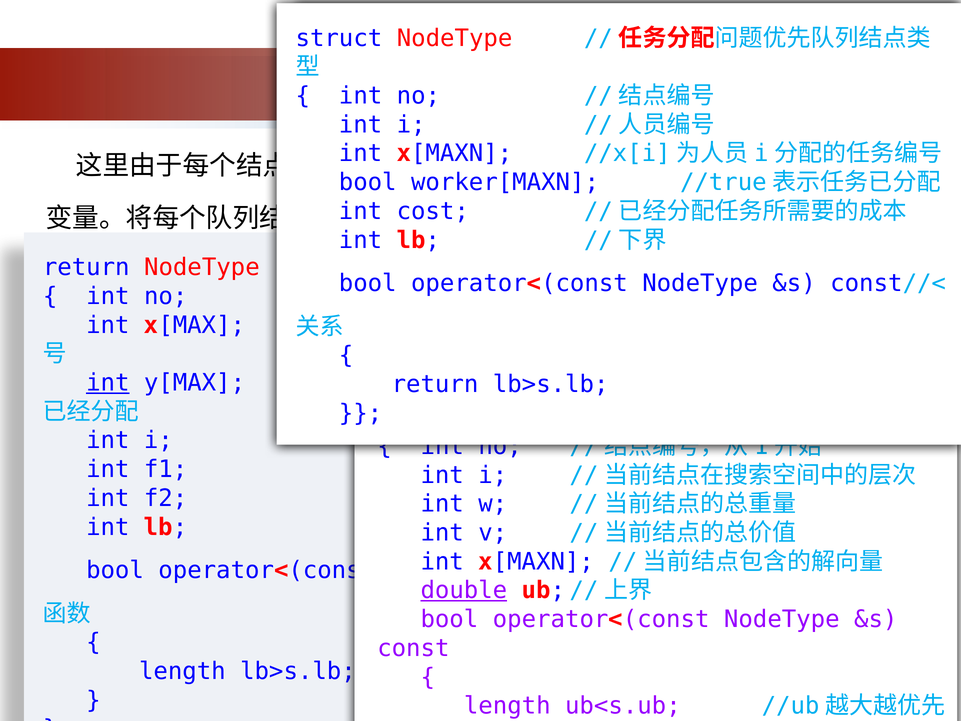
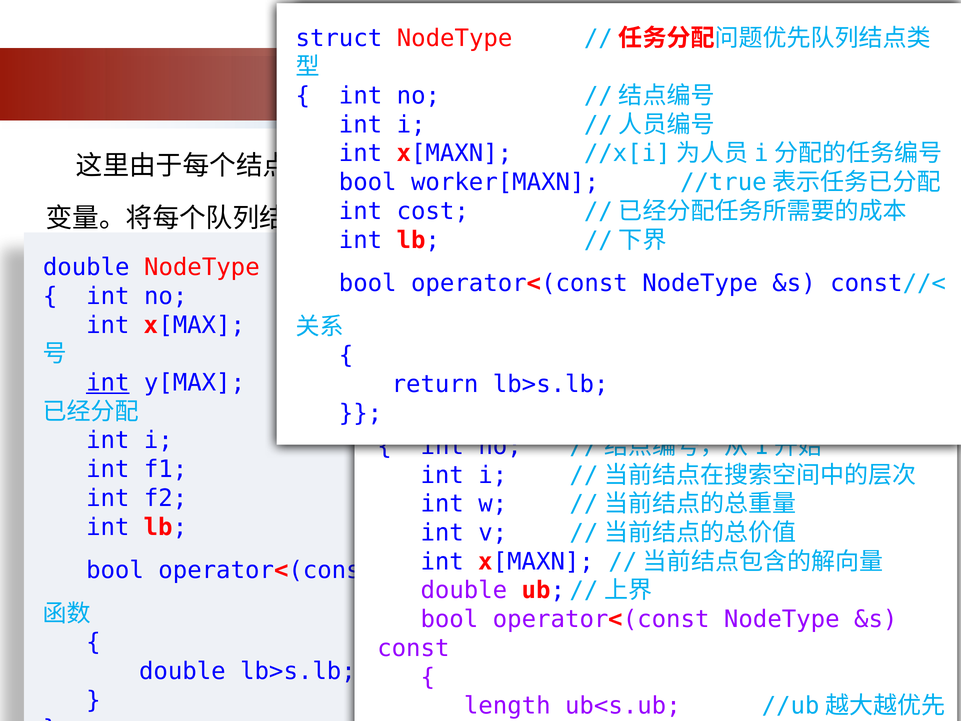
return: return -> double (86, 267)
double underline: present -> none (464, 590)
length: length -> double (182, 671)
